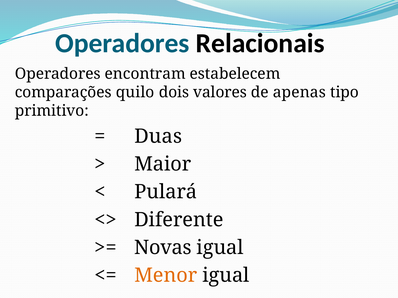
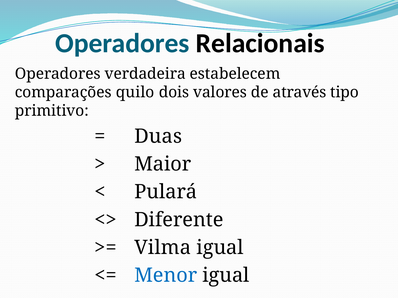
encontram: encontram -> verdadeira (145, 74)
apenas: apenas -> através (299, 92)
Novas: Novas -> Vilma (163, 248)
Menor colour: orange -> blue (166, 276)
